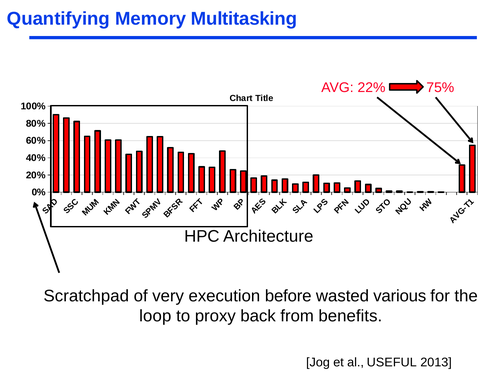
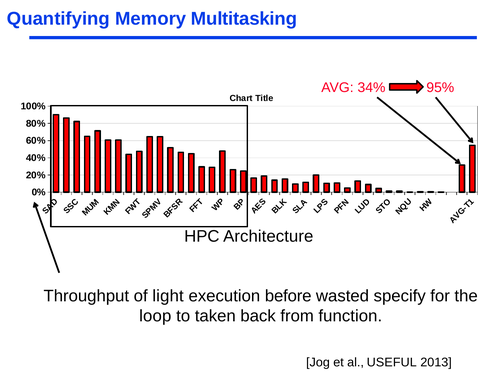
22%: 22% -> 34% (371, 88)
75%: 75% -> 95% (440, 88)
Scratchpad: Scratchpad -> Throughput (86, 296)
very: very -> light (168, 296)
various: various -> specify (400, 296)
proxy: proxy -> taken (215, 317)
benefits: benefits -> function (350, 317)
